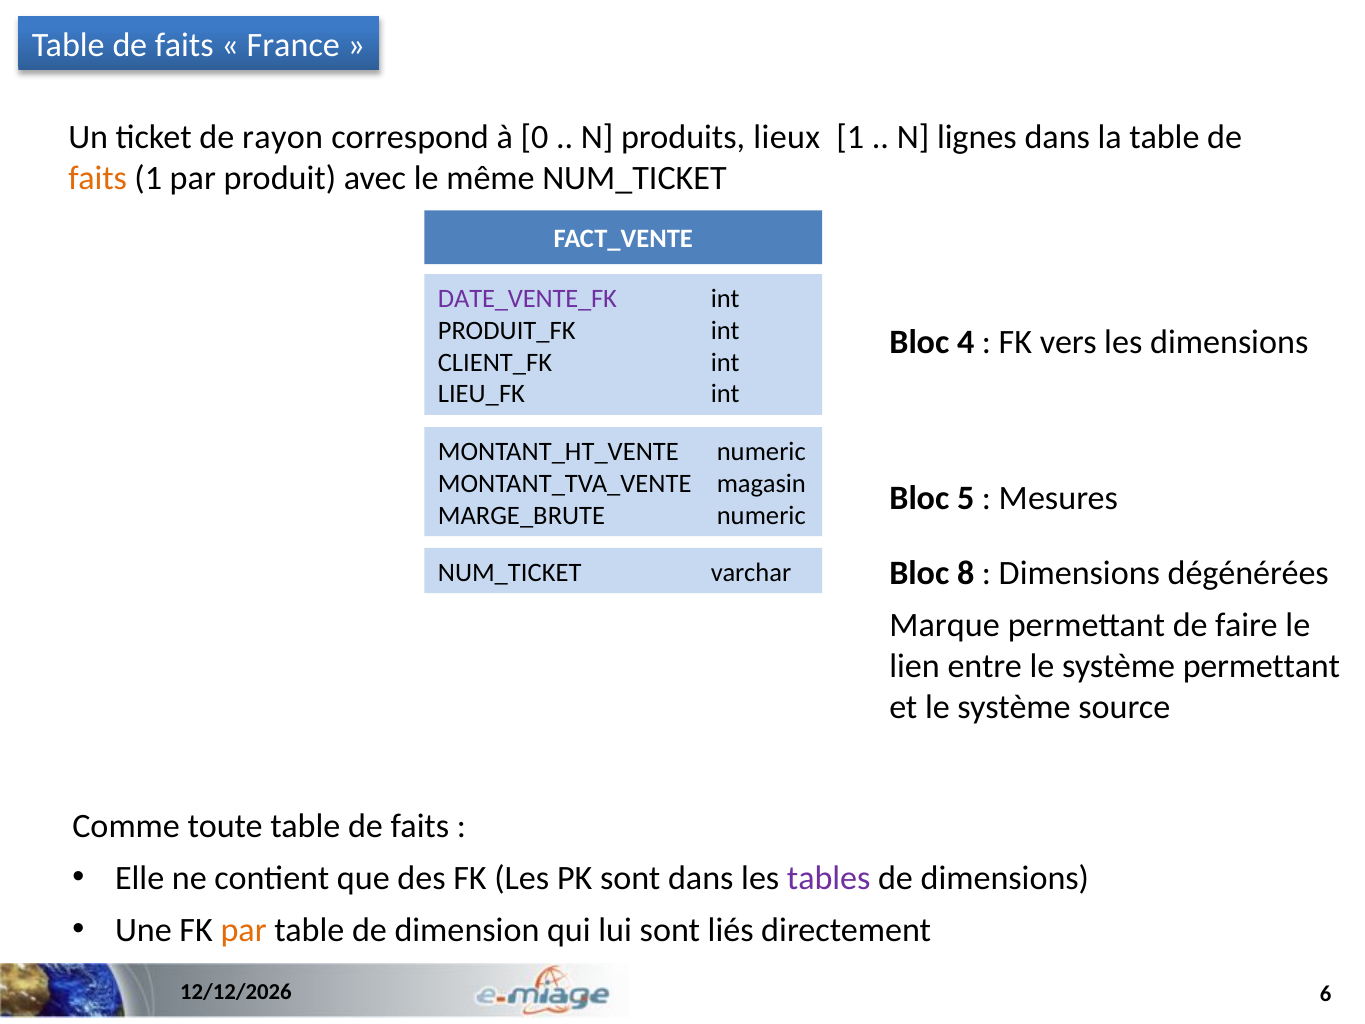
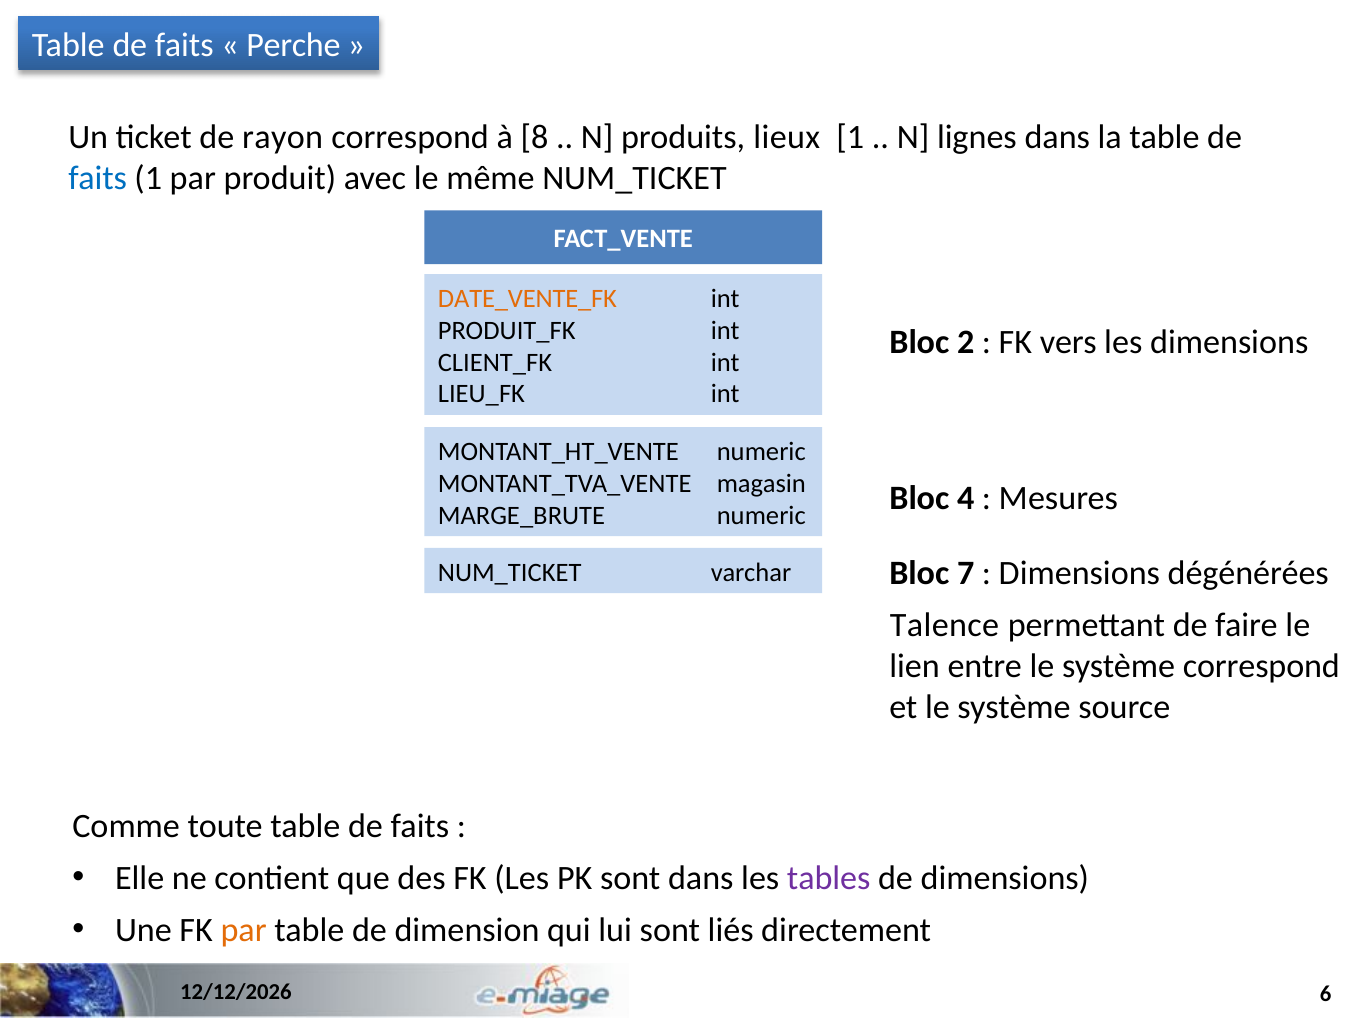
France: France -> Perche (293, 46)
0: 0 -> 8 (535, 137)
faits colour: orange -> blue (98, 178)
DATE_VENTE_FK colour: purple -> orange (527, 299)
4: 4 -> 2 (966, 343)
5: 5 -> 4 (966, 498)
8: 8 -> 7 (966, 573)
Marque: Marque -> Talence (944, 625)
système permettant: permettant -> correspond (1261, 666)
